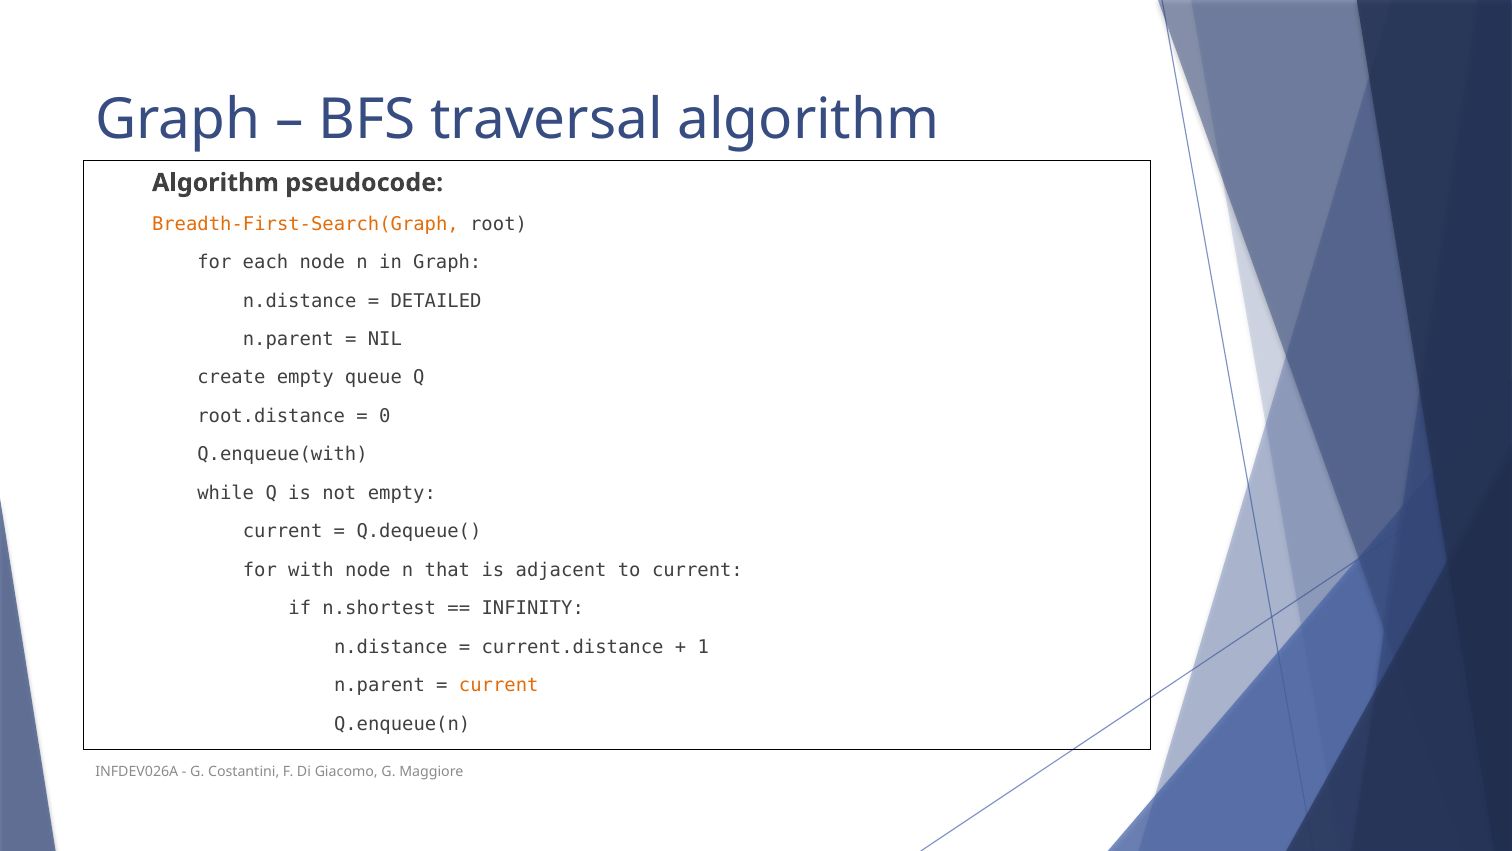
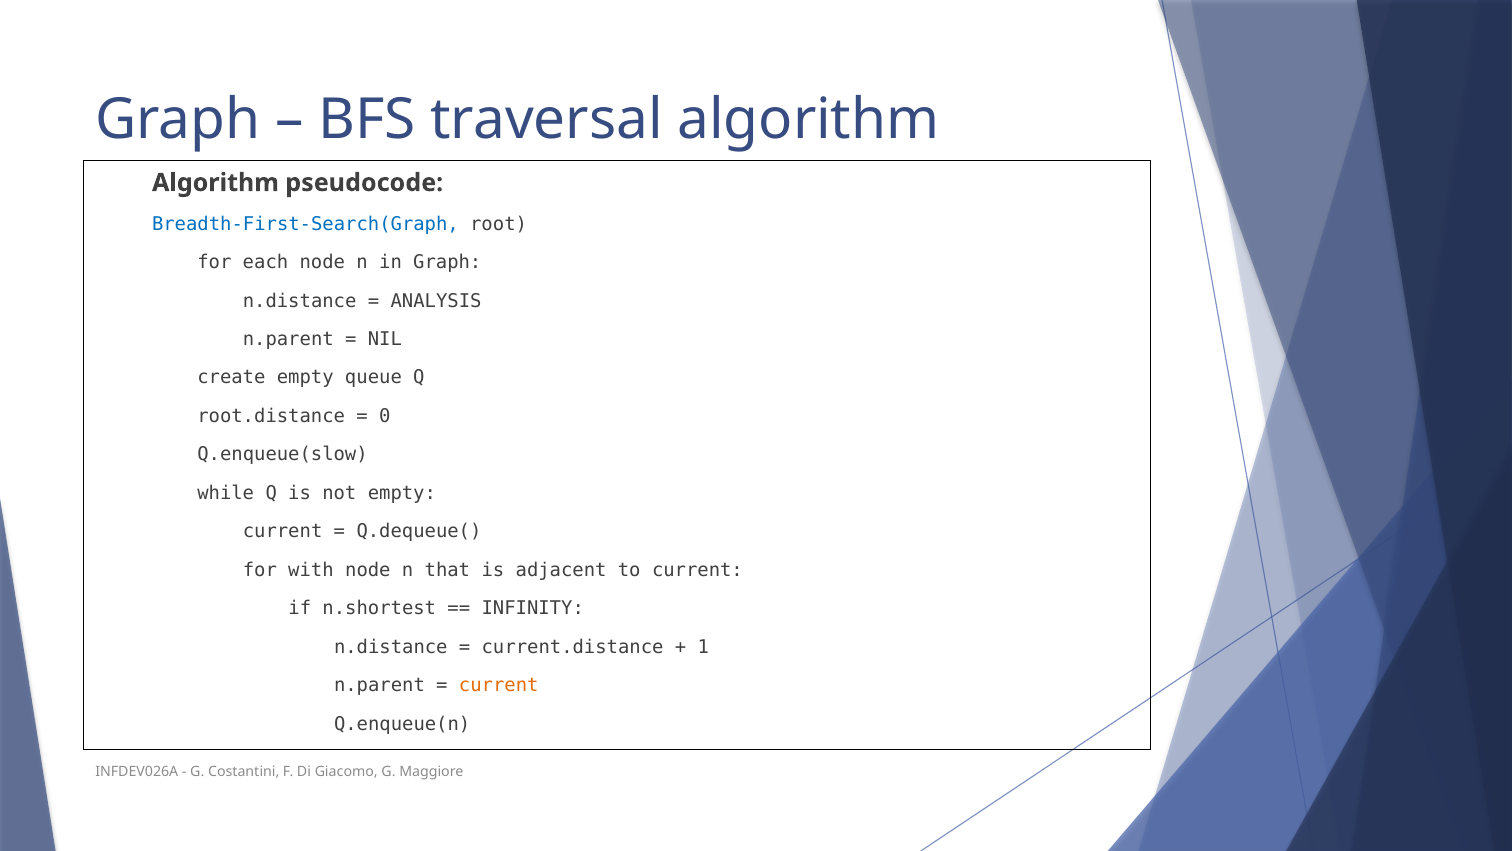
Breadth-First-Search(Graph colour: orange -> blue (305, 224)
DETAILED: DETAILED -> ANALYSIS (436, 301)
Q.enqueue(with: Q.enqueue(with -> Q.enqueue(slow (283, 454)
